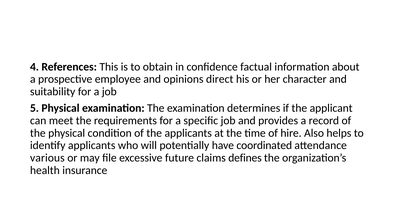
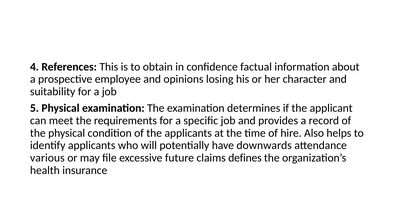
direct: direct -> losing (220, 79)
coordinated: coordinated -> downwards (264, 145)
